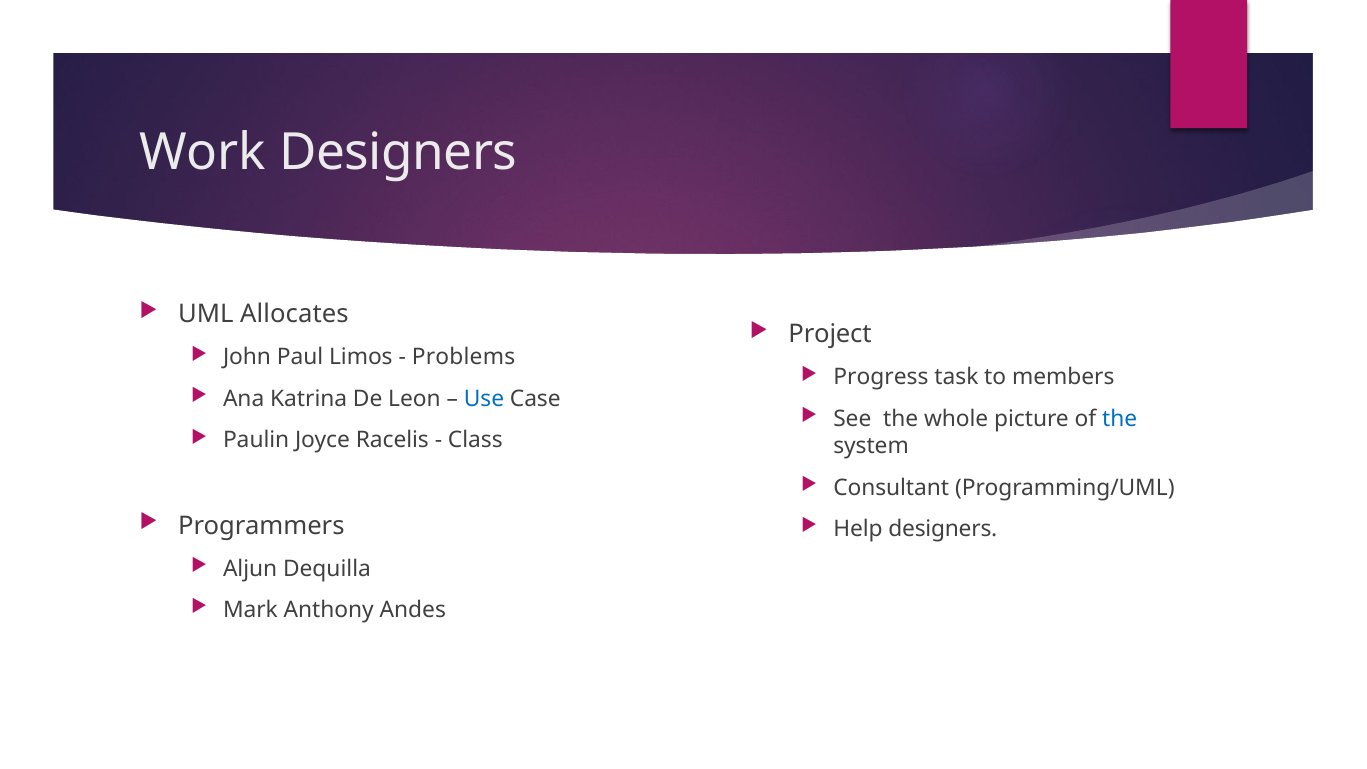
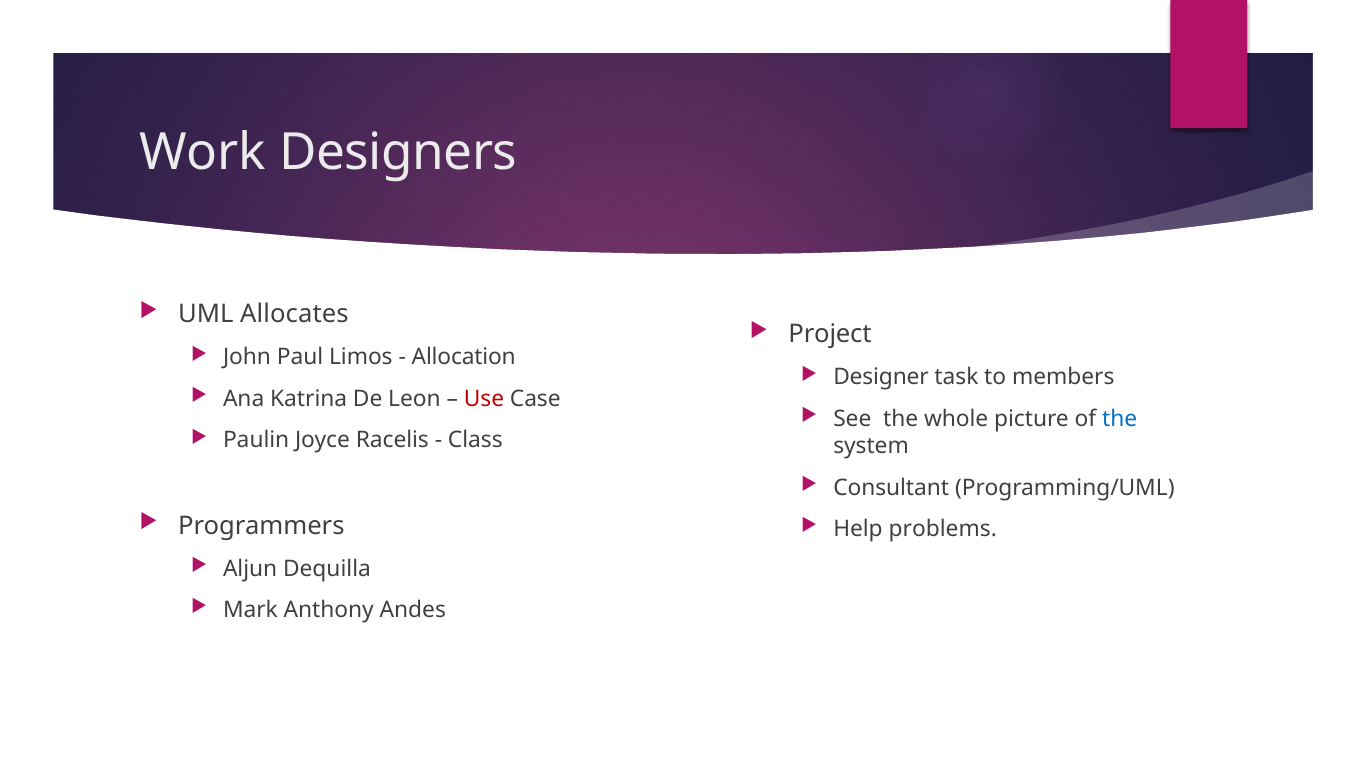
Problems: Problems -> Allocation (464, 357)
Progress: Progress -> Designer (881, 377)
Use colour: blue -> red (484, 399)
Help designers: designers -> problems (943, 529)
